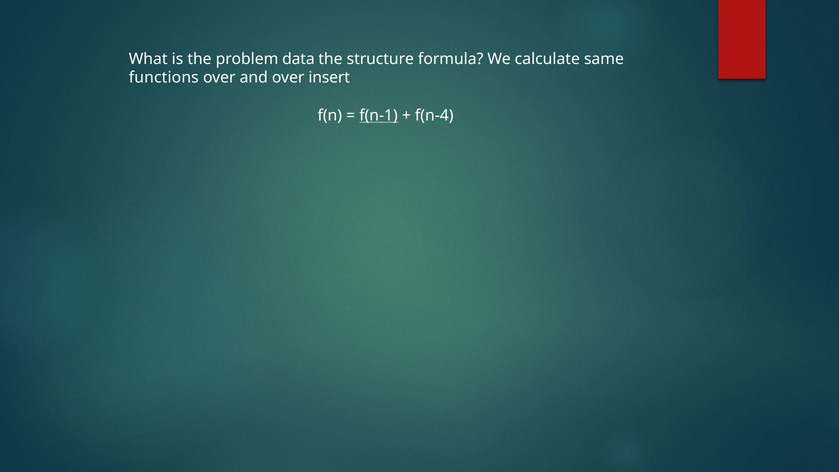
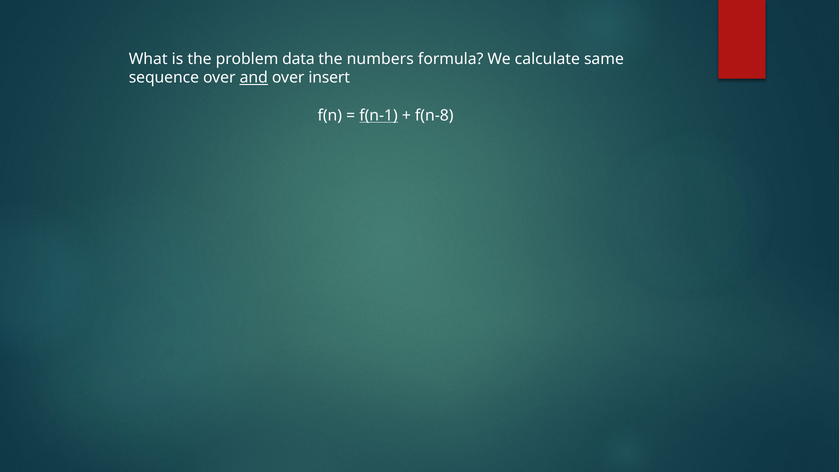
structure: structure -> numbers (380, 59)
functions: functions -> sequence (164, 78)
and underline: none -> present (254, 78)
f(n-4: f(n-4 -> f(n-8 (434, 115)
